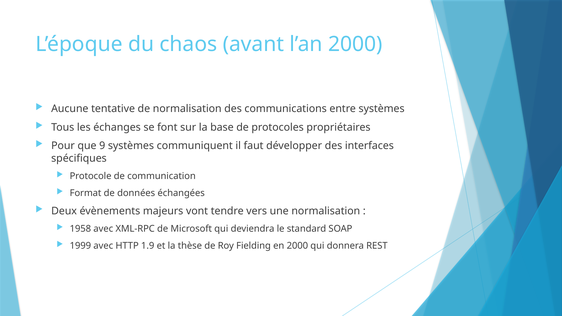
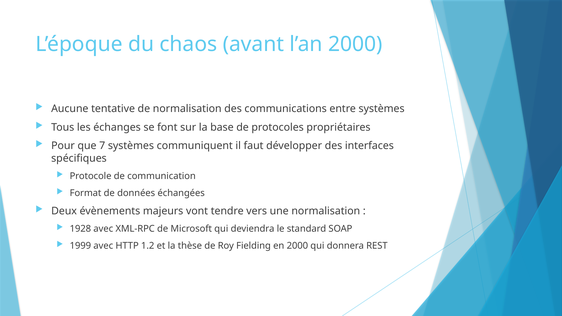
9: 9 -> 7 (102, 146)
1958: 1958 -> 1928 (80, 229)
1.9: 1.9 -> 1.2 (148, 246)
